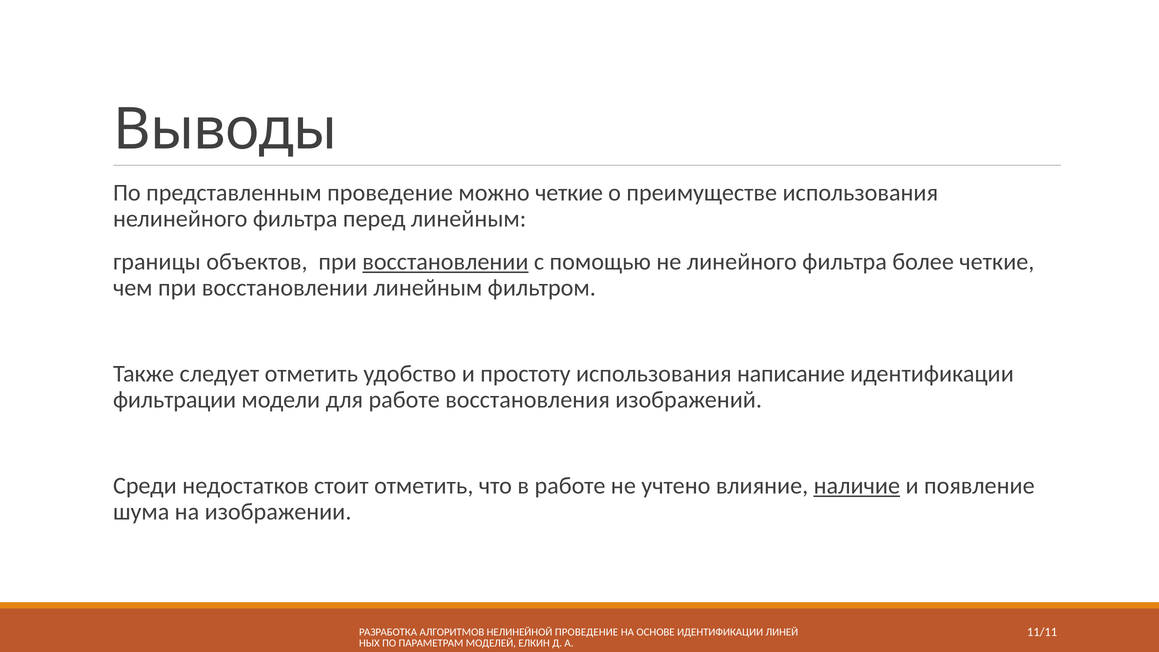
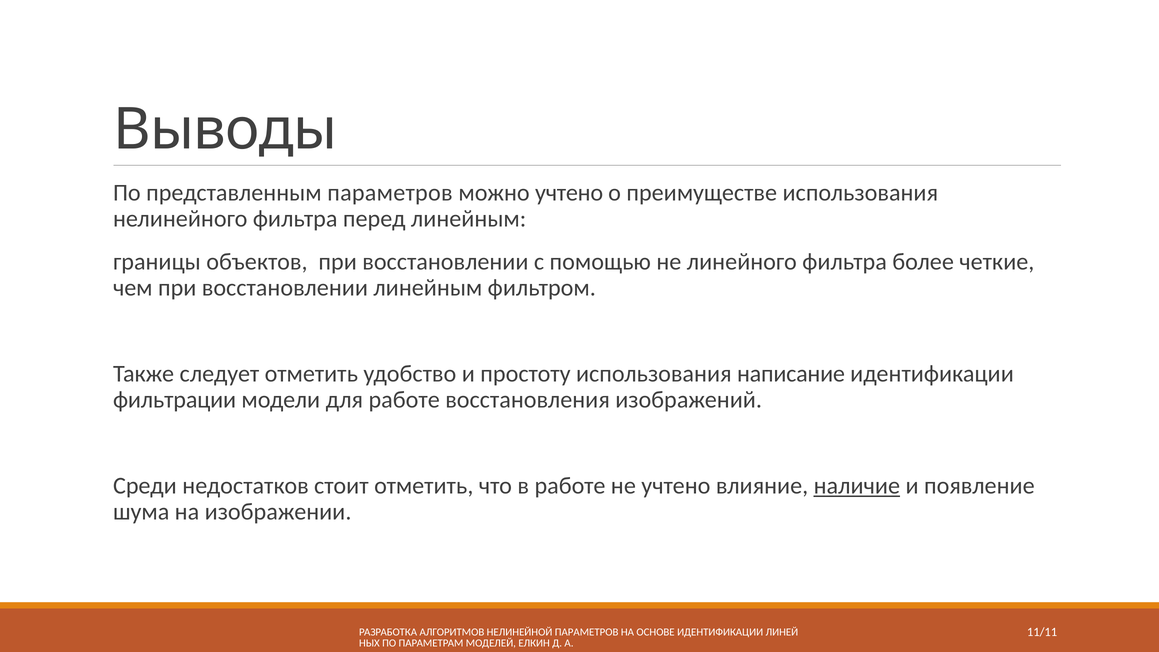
представленным проведение: проведение -> параметров (390, 193)
можно четкие: четкие -> учтено (569, 193)
восстановлении underline: present -> none (445, 262)
НЕЛИНЕЙНОЙ ПРОВЕДЕНИЕ: ПРОВЕДЕНИЕ -> ПАРАМЕТРОВ (587, 632)
